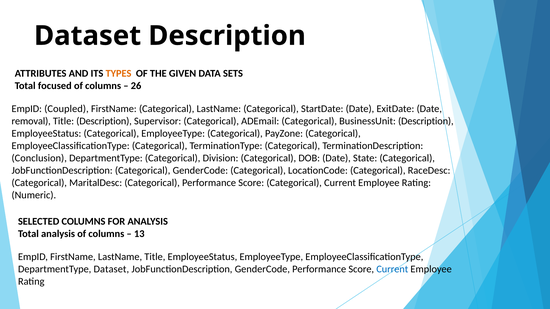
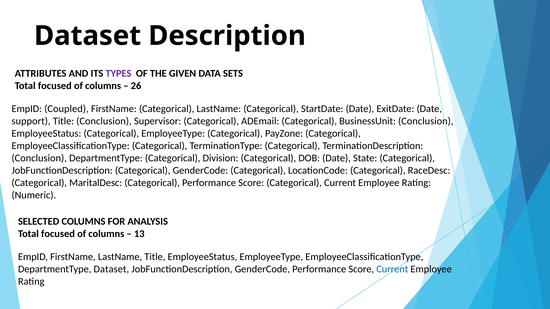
TYPES colour: orange -> purple (119, 73)
removal: removal -> support (31, 121)
Title Description: Description -> Conclusion (104, 121)
BusinessUnit Description: Description -> Conclusion (426, 121)
analysis: analysis -> focused (58, 234)
